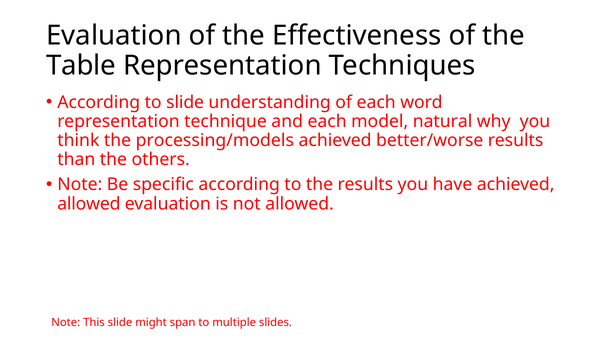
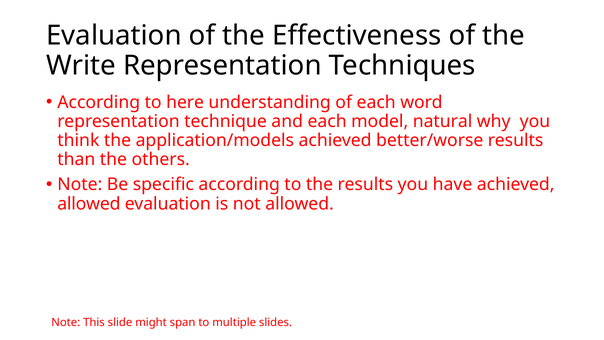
Table: Table -> Write (81, 66)
to slide: slide -> here (185, 102)
processing/models: processing/models -> application/models (215, 140)
